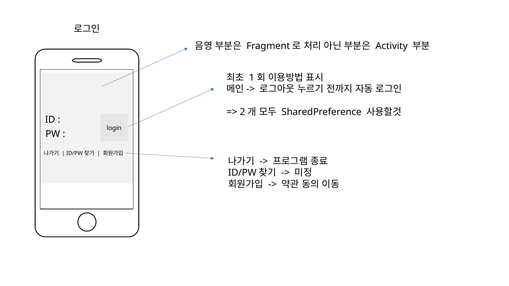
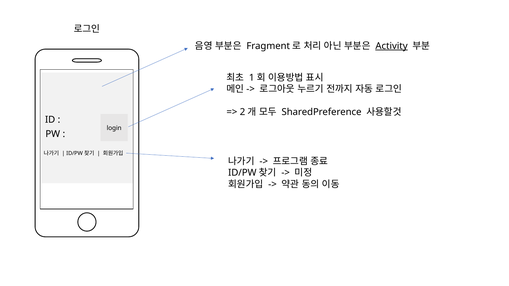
Activity underline: none -> present (392, 46)
